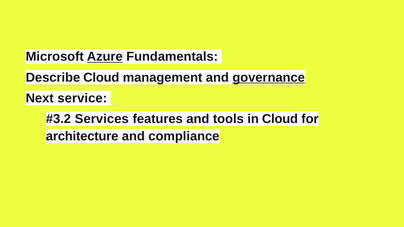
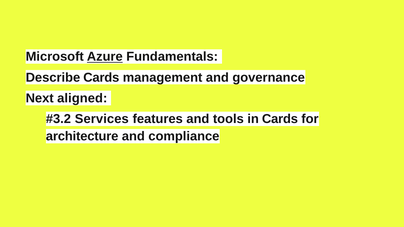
Describe Cloud: Cloud -> Cards (101, 78)
governance underline: present -> none (269, 78)
service: service -> aligned (82, 98)
in Cloud: Cloud -> Cards (280, 119)
